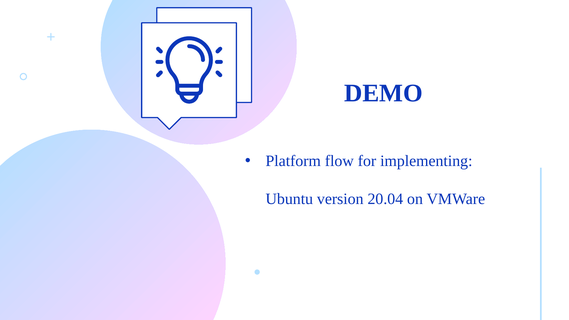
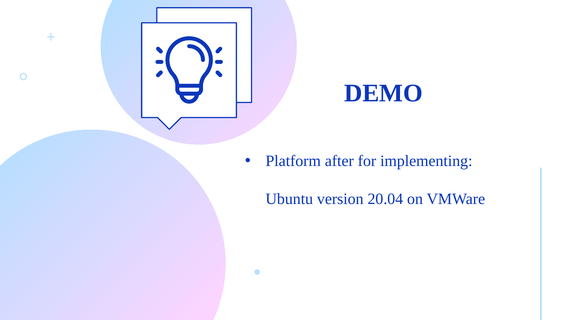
flow: flow -> after (339, 161)
